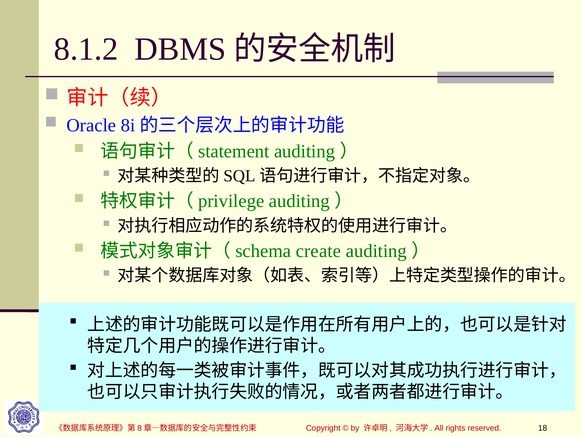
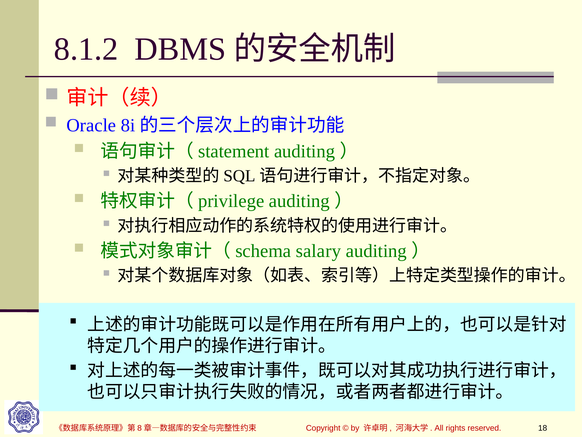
create: create -> salary (318, 251)
